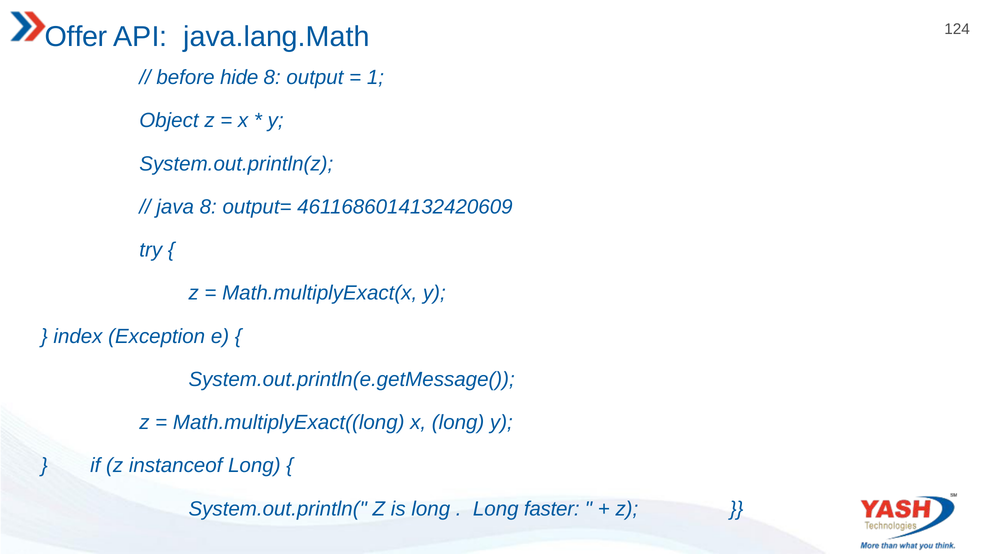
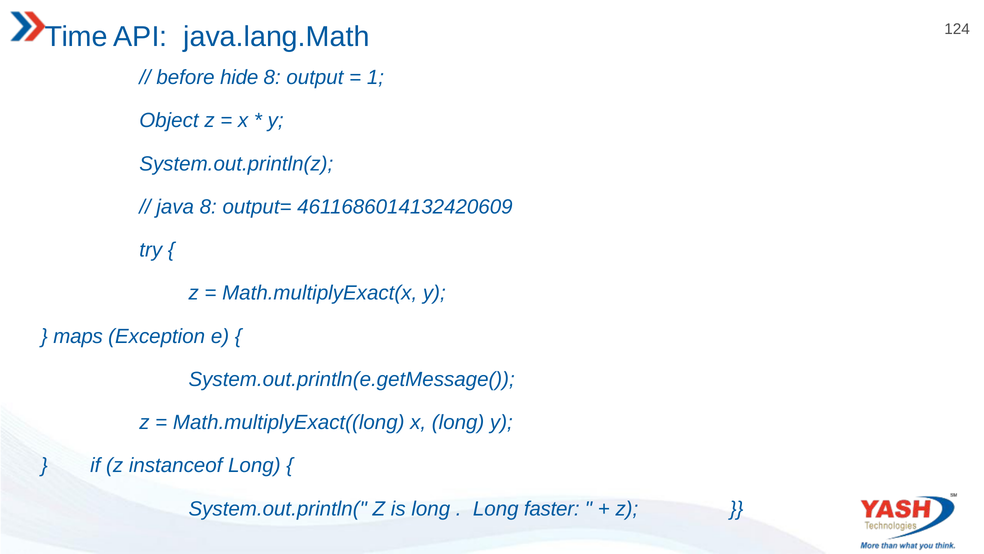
Offer: Offer -> Time (76, 37)
index: index -> maps (78, 336)
